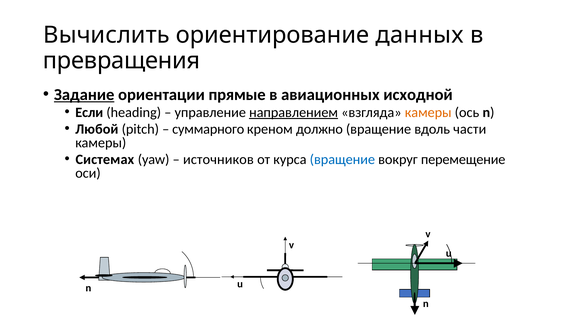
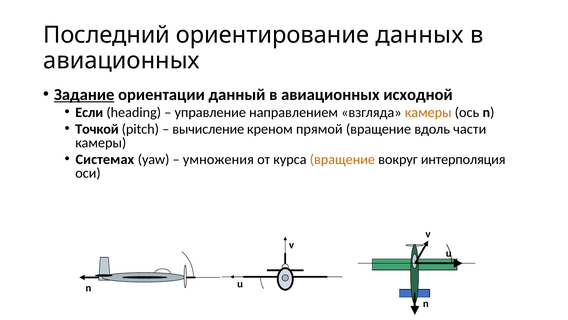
Вычислить: Вычислить -> Последний (107, 35)
превращения: превращения -> авиационных (121, 61)
прямые: прямые -> данный (237, 94)
направлением underline: present -> none (294, 112)
Любой: Любой -> Точкой (97, 129)
суммарного: суммарного -> вычисление (208, 129)
должно: должно -> прямой (319, 129)
источников: источников -> умножения (218, 159)
вращение colour: blue -> orange (342, 159)
перемещение: перемещение -> интерполяция (463, 159)
